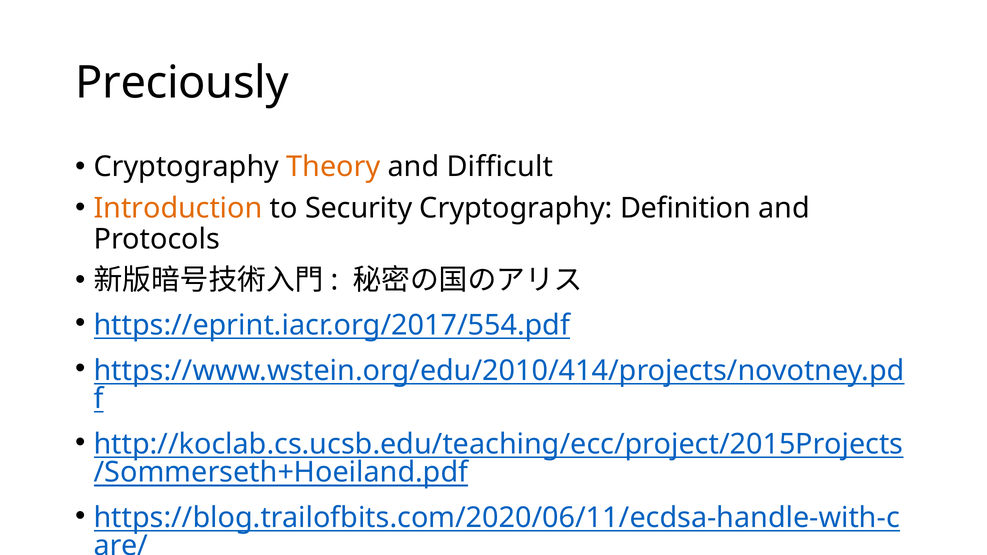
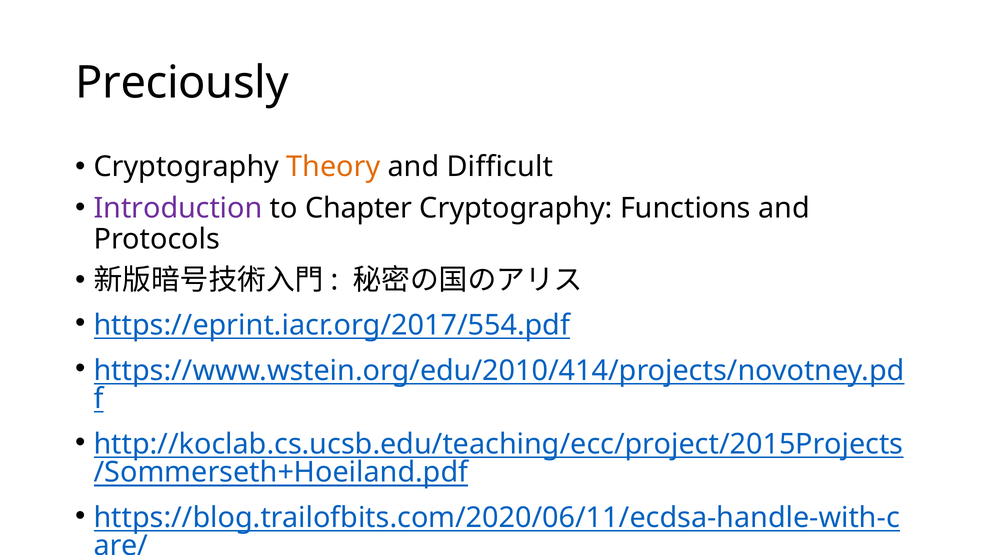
Introduction colour: orange -> purple (178, 208)
Security: Security -> Chapter (359, 208)
Definition: Definition -> Functions (685, 208)
